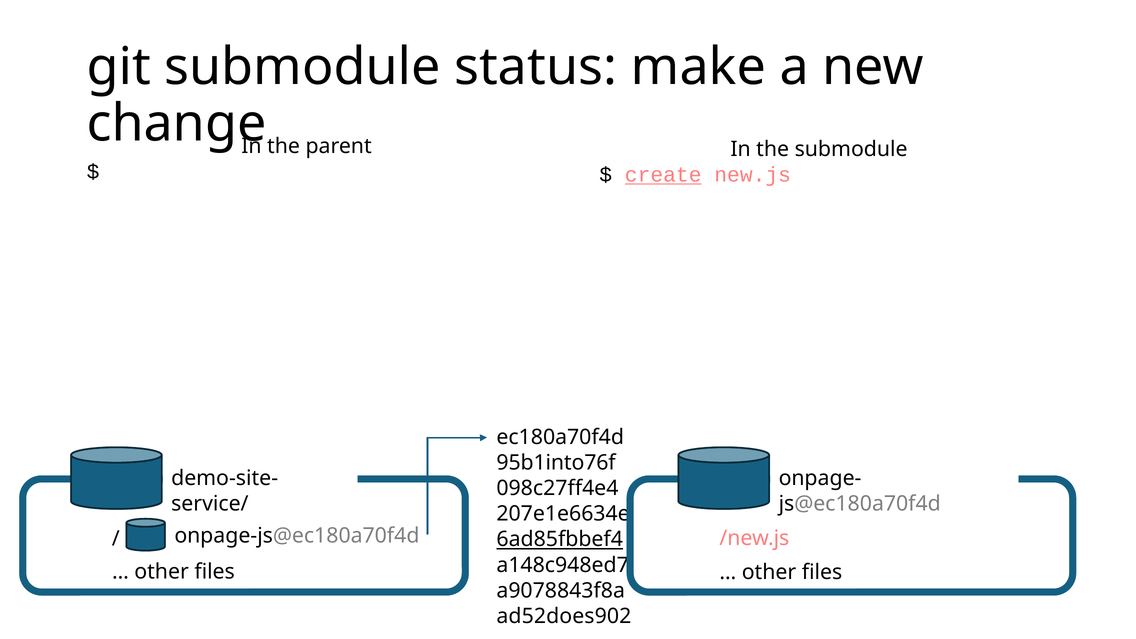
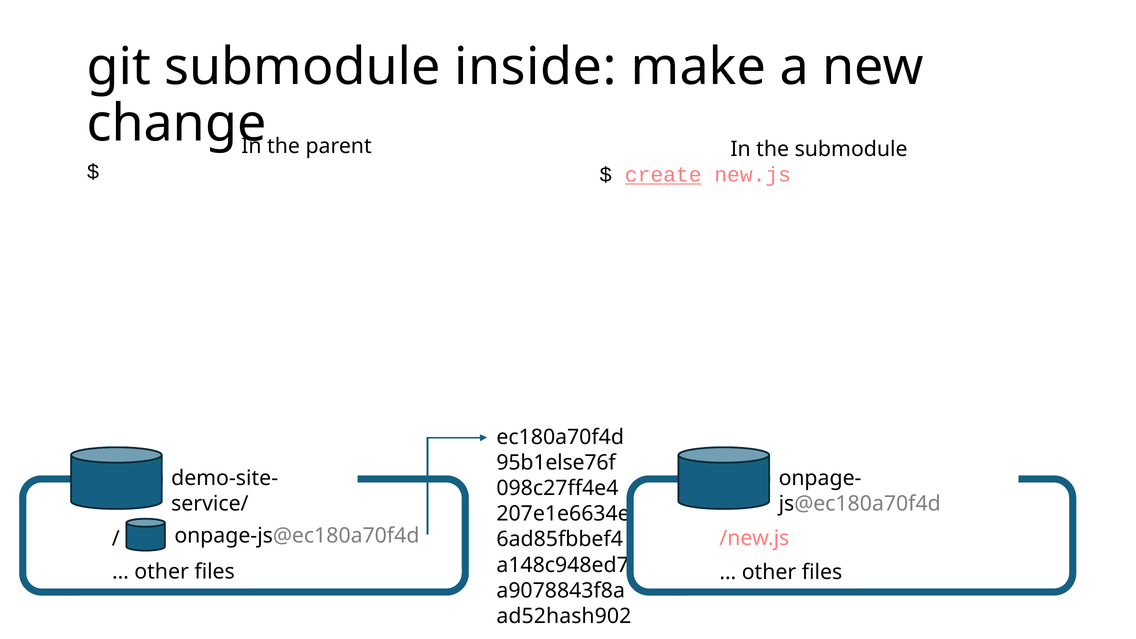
status: status -> inside (535, 67)
95b1into76f: 95b1into76f -> 95b1else76f (556, 463)
6ad85fbbef4 underline: present -> none (560, 539)
ad52does902: ad52does902 -> ad52hash902 (564, 616)
